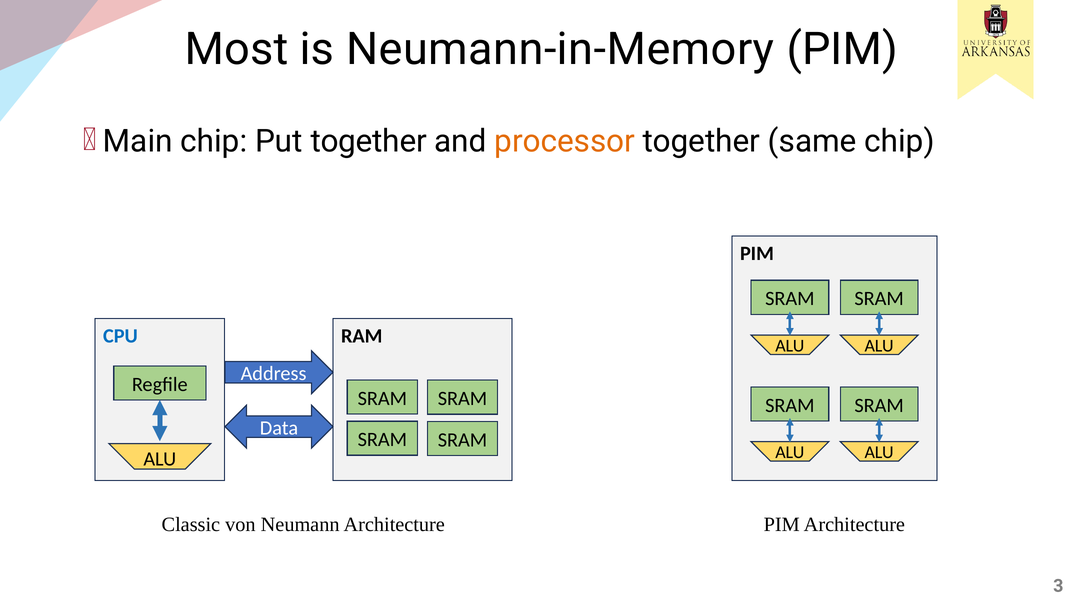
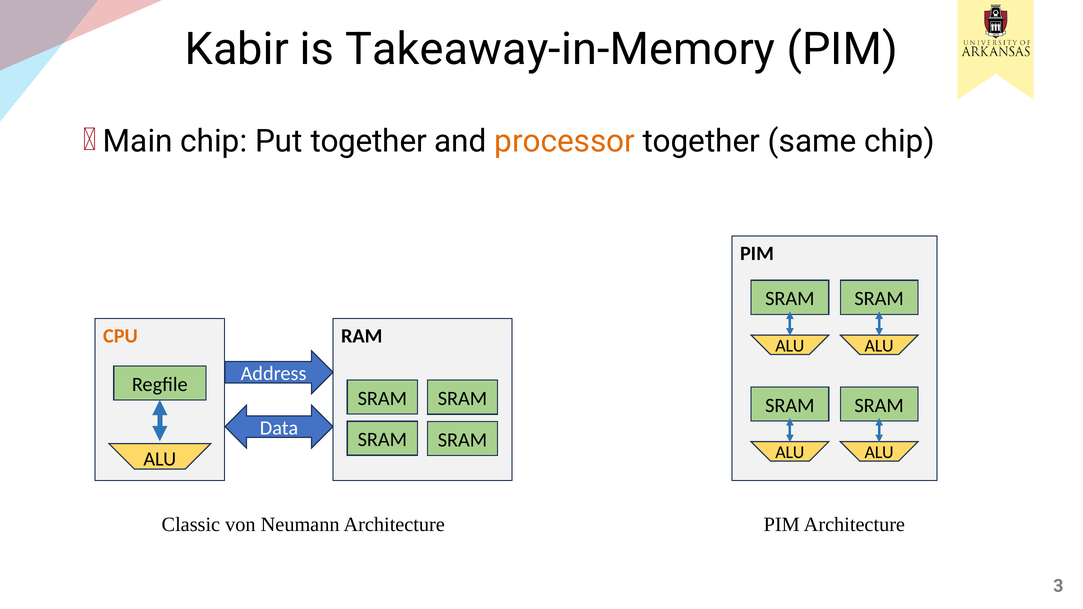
Most: Most -> Kabir (237, 49)
Neumann-in-Memory: Neumann-in-Memory -> Takeaway-in-Memory (560, 49)
CPU colour: blue -> orange (120, 336)
